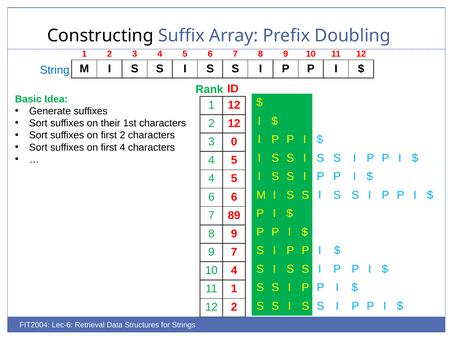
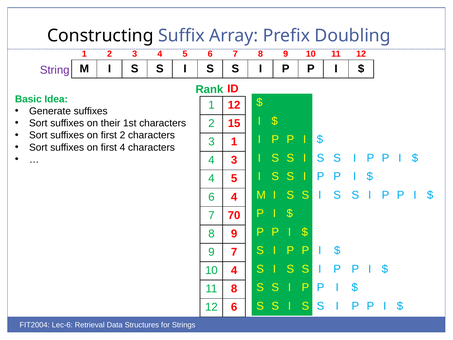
String colour: blue -> purple (55, 70)
2 12: 12 -> 15 (234, 123)
3 0: 0 -> 1 (234, 142)
5: 5 -> 3 (234, 160)
6 6: 6 -> 4 (234, 197)
89: 89 -> 70 (234, 215)
11 1: 1 -> 8 (234, 289)
2: 2 -> 6 (234, 307)
